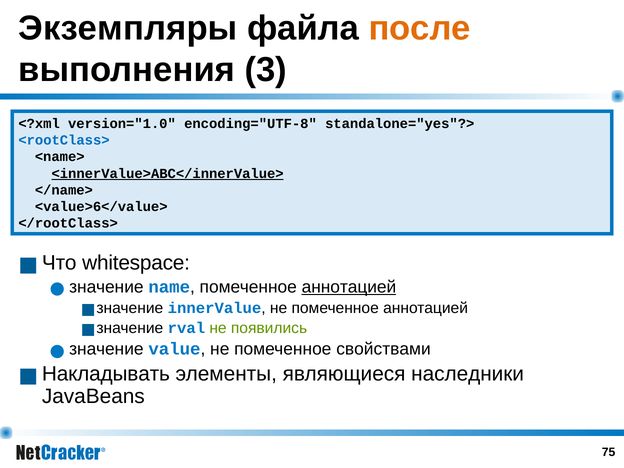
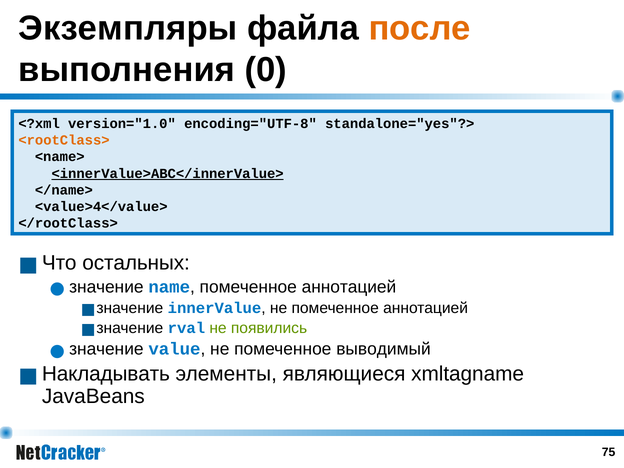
3: 3 -> 0 (266, 70)
<rootClass> colour: blue -> orange (64, 140)
<value>6</value>: <value>6</value> -> <value>4</value> (101, 207)
whitespace: whitespace -> остальных (136, 263)
аннотацией underline: present -> none (349, 287)
свойствами: свойствами -> выводимый (384, 349)
наследники: наследники -> xmltagname (468, 374)
